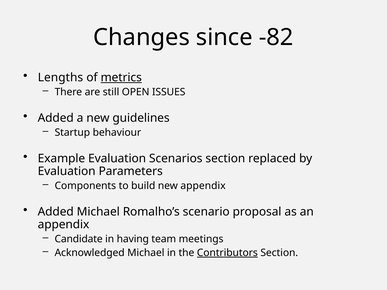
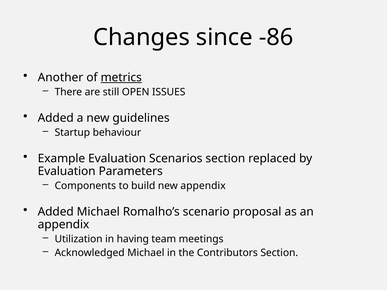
-82: -82 -> -86 (276, 37)
Lengths: Lengths -> Another (60, 78)
Candidate: Candidate -> Utilization (79, 239)
Contributors underline: present -> none (227, 253)
